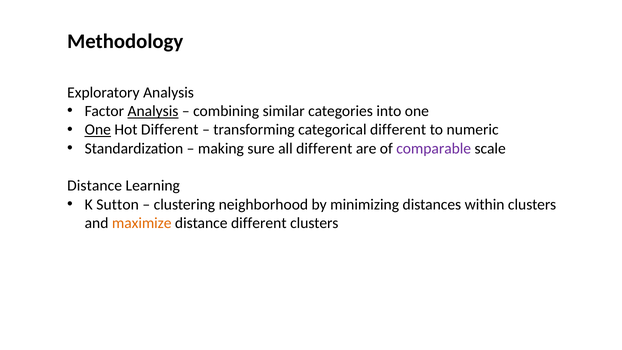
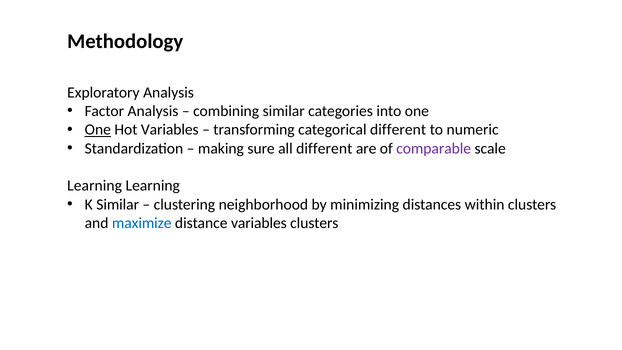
Analysis underline: present -> none (153, 111)
Hot Different: Different -> Variables (170, 130)
Distance: Distance -> Learning (95, 186)
K Sutton: Sutton -> Similar (118, 204)
maximize colour: orange -> blue (142, 223)
distance different: different -> variables (259, 223)
